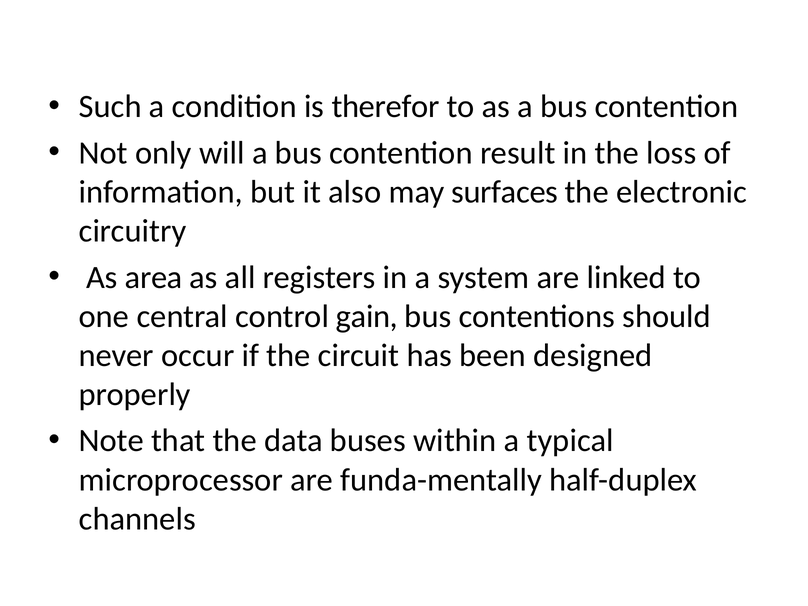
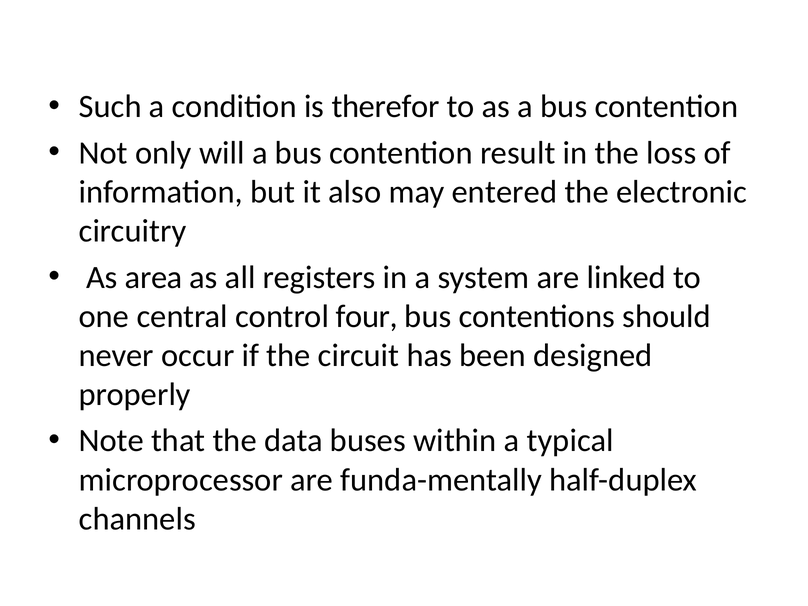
surfaces: surfaces -> entered (504, 192)
gain: gain -> four (367, 316)
